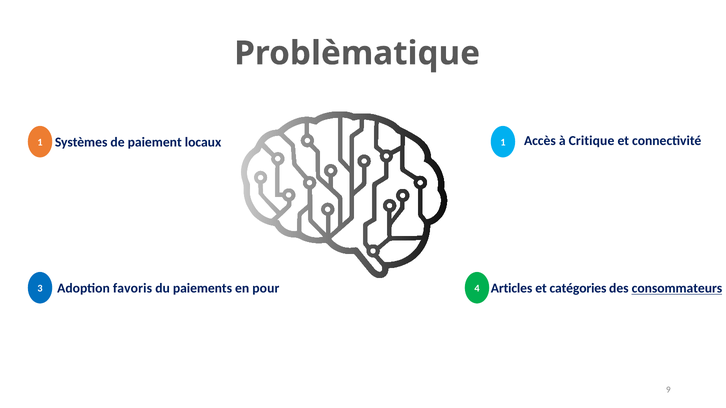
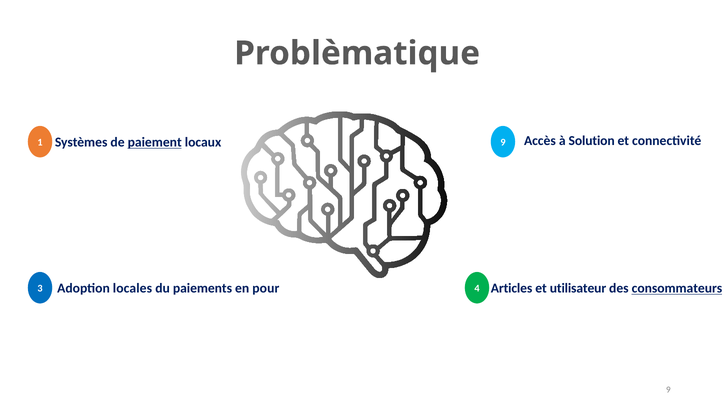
paiement underline: none -> present (155, 143)
locaux 1: 1 -> 9 (503, 142)
Critique: Critique -> Solution (592, 141)
favoris: favoris -> locales (132, 289)
catégories: catégories -> utilisateur (578, 289)
